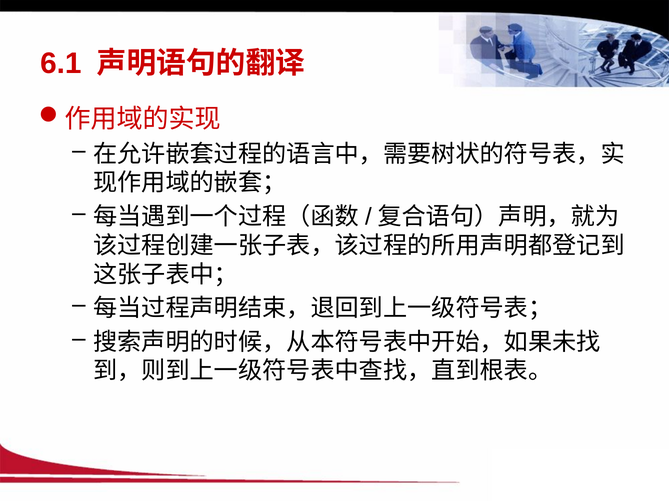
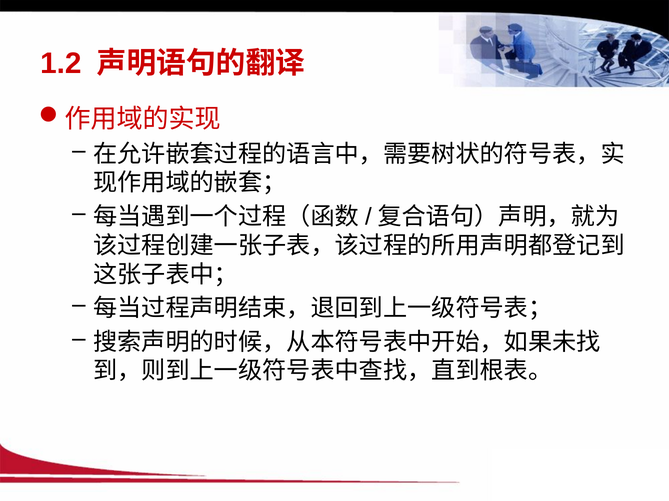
6.1: 6.1 -> 1.2 (61, 63)
